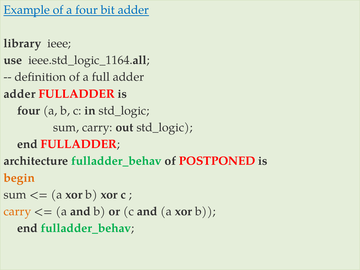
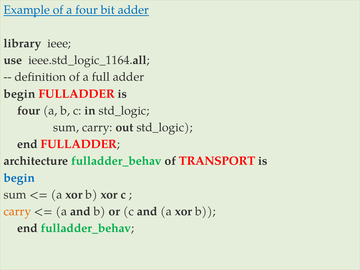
adder: adder -> begin (20, 94)
POSTPONED: POSTPONED -> TRANSPORT (217, 161)
begin colour: orange -> blue (19, 178)
